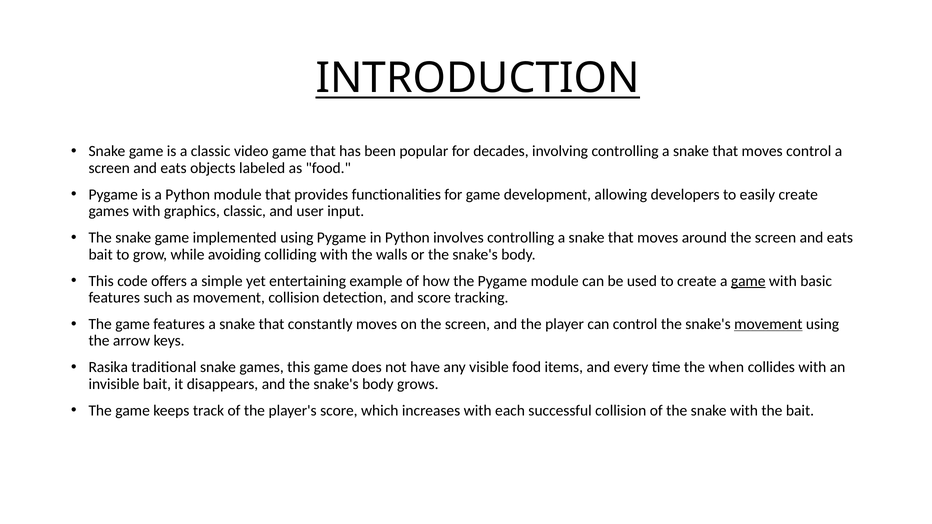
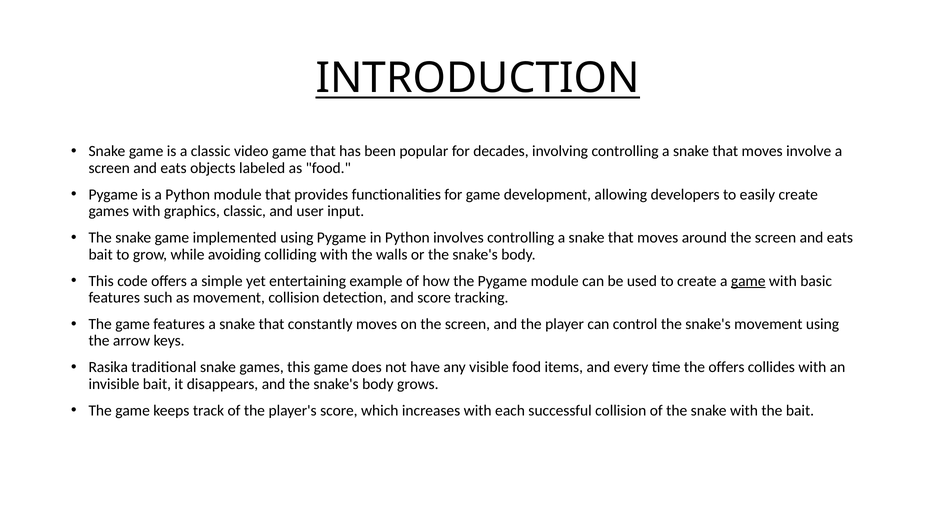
moves control: control -> involve (809, 151)
movement underline: present -> none (768, 324)
the when: when -> offers (727, 367)
